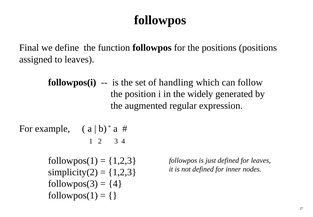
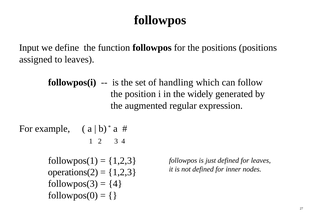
Final: Final -> Input (29, 48)
simplicity(2: simplicity(2 -> operations(2 (73, 172)
followpos(1: followpos(1 -> followpos(0 (73, 195)
